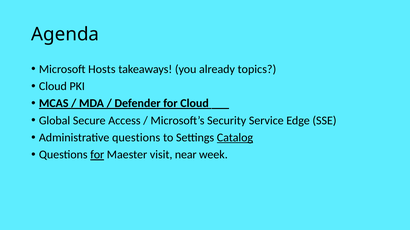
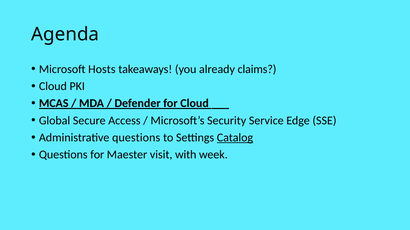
topics: topics -> claims (257, 69)
for underline: present -> none (97, 155)
near: near -> with (186, 155)
